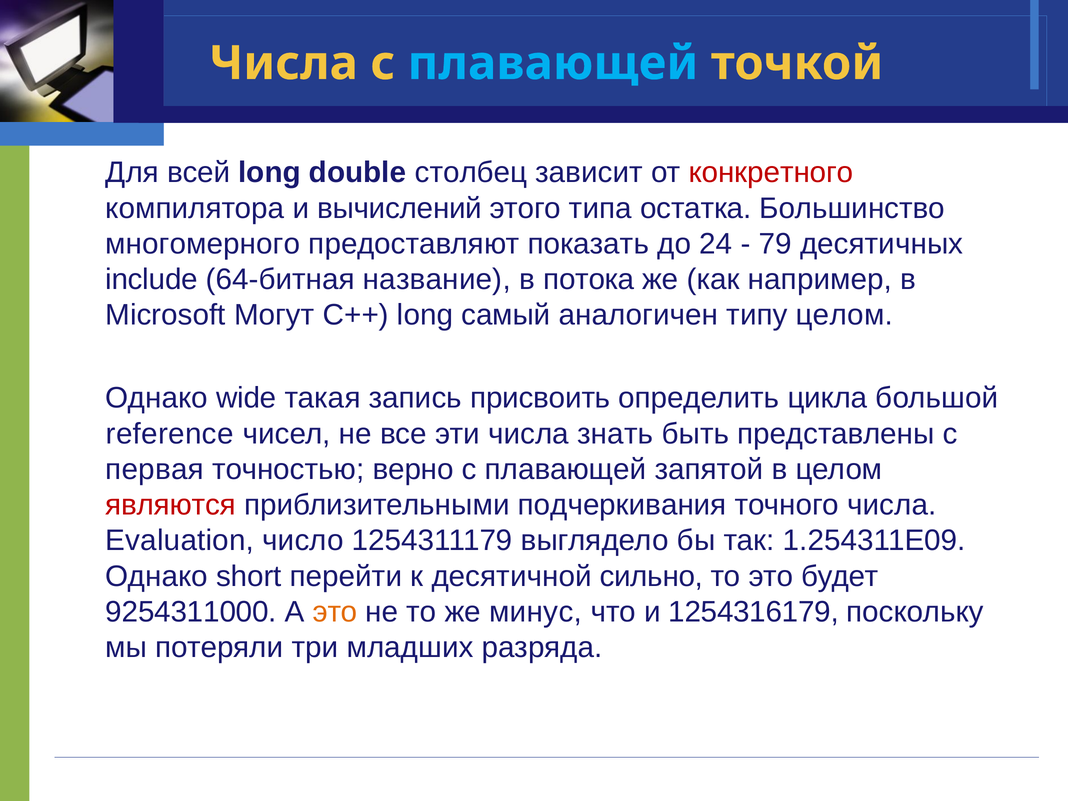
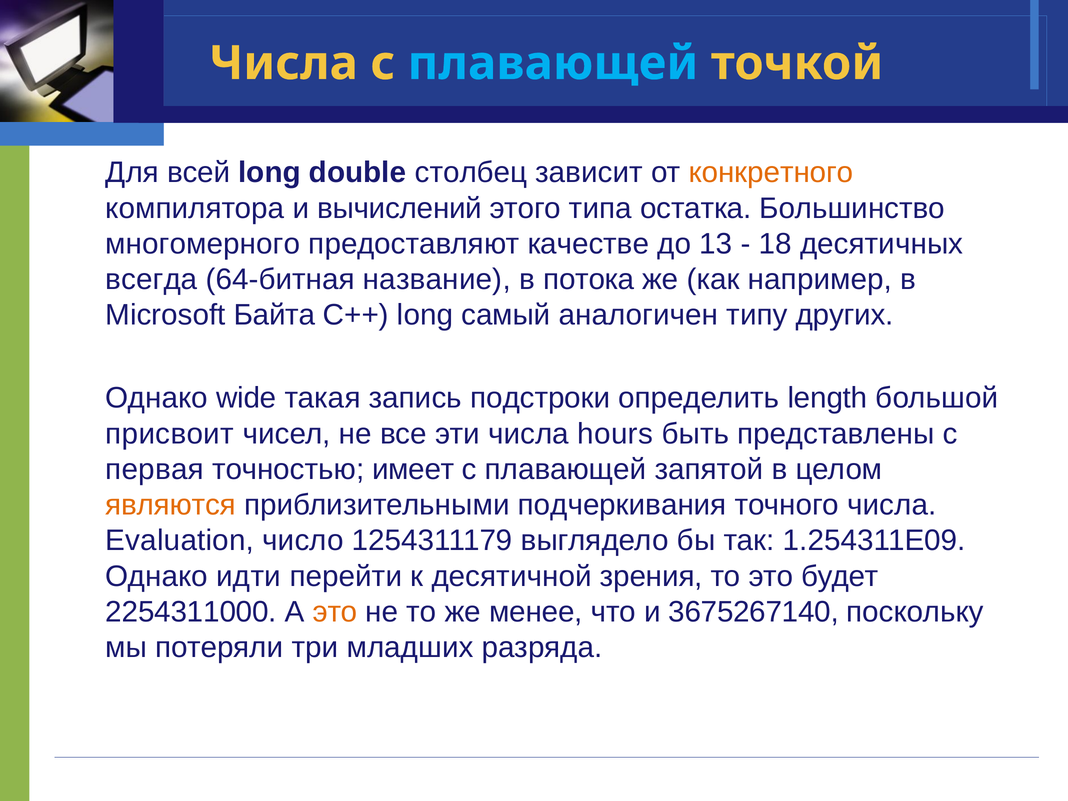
конкретного colour: red -> orange (771, 173)
показать: показать -> качестве (588, 244)
24: 24 -> 13 (716, 244)
79: 79 -> 18 (775, 244)
include: include -> всегда (151, 279)
Могут: Могут -> Байта (274, 315)
типу целом: целом -> других (845, 315)
присвоить: присвоить -> подстроки (540, 398)
цикла: цикла -> length (828, 398)
reference: reference -> присвоит (170, 434)
знать: знать -> hours (615, 434)
верно: верно -> имеет (413, 469)
являются colour: red -> orange (171, 505)
short: short -> идти (249, 576)
сильно: сильно -> зрения (651, 576)
9254311000: 9254311000 -> 2254311000 (191, 612)
минус: минус -> менее (536, 612)
1254316179: 1254316179 -> 3675267140 (754, 612)
